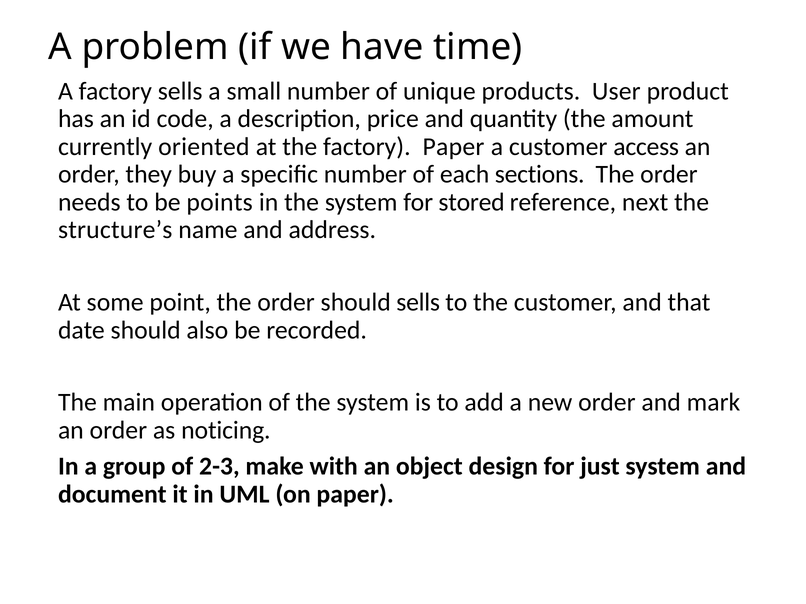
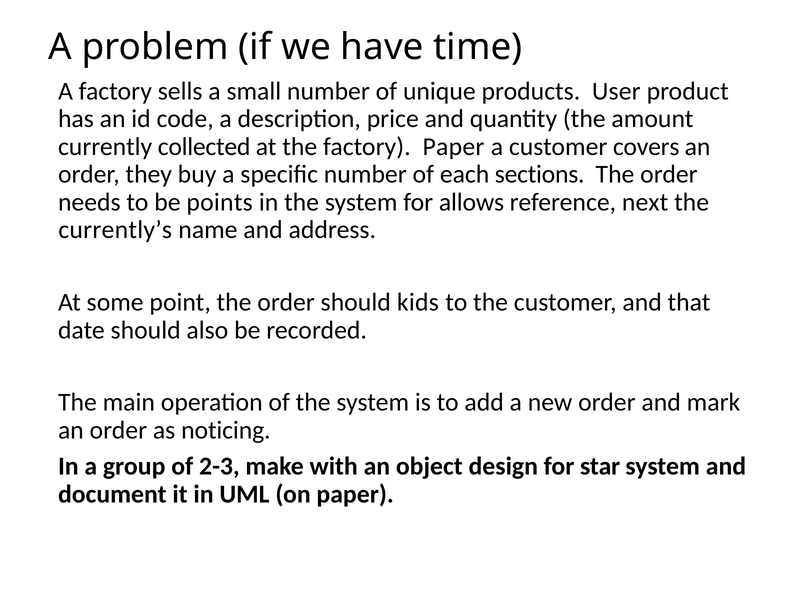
oriented: oriented -> collected (204, 147)
access: access -> covers (646, 147)
stored: stored -> allows (472, 202)
structure’s: structure’s -> currently’s (115, 230)
should sells: sells -> kids (418, 303)
just: just -> star (600, 467)
